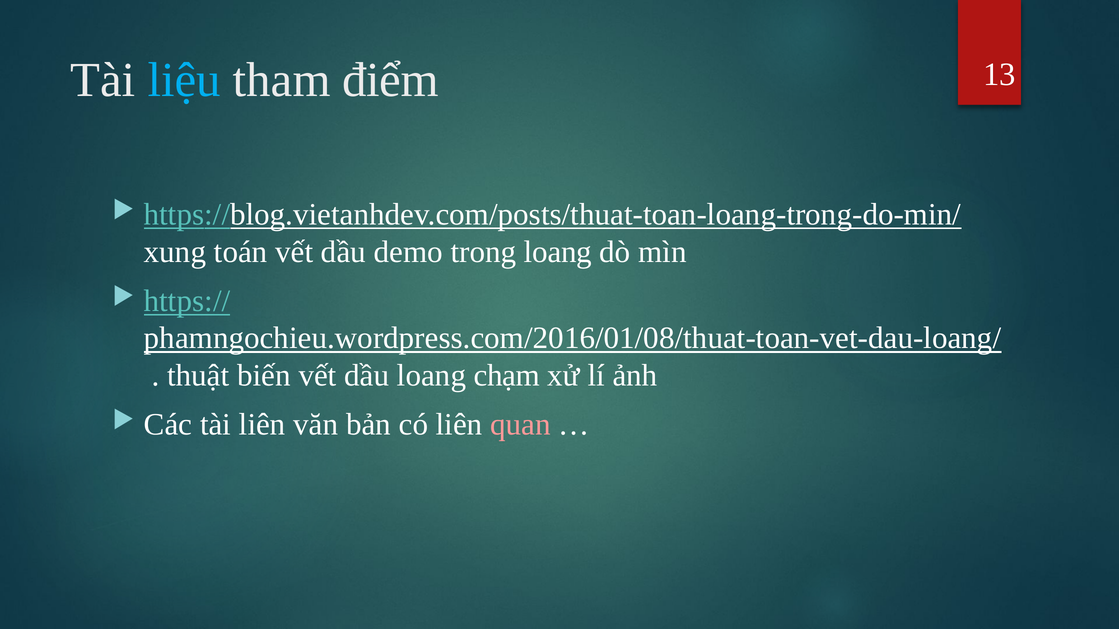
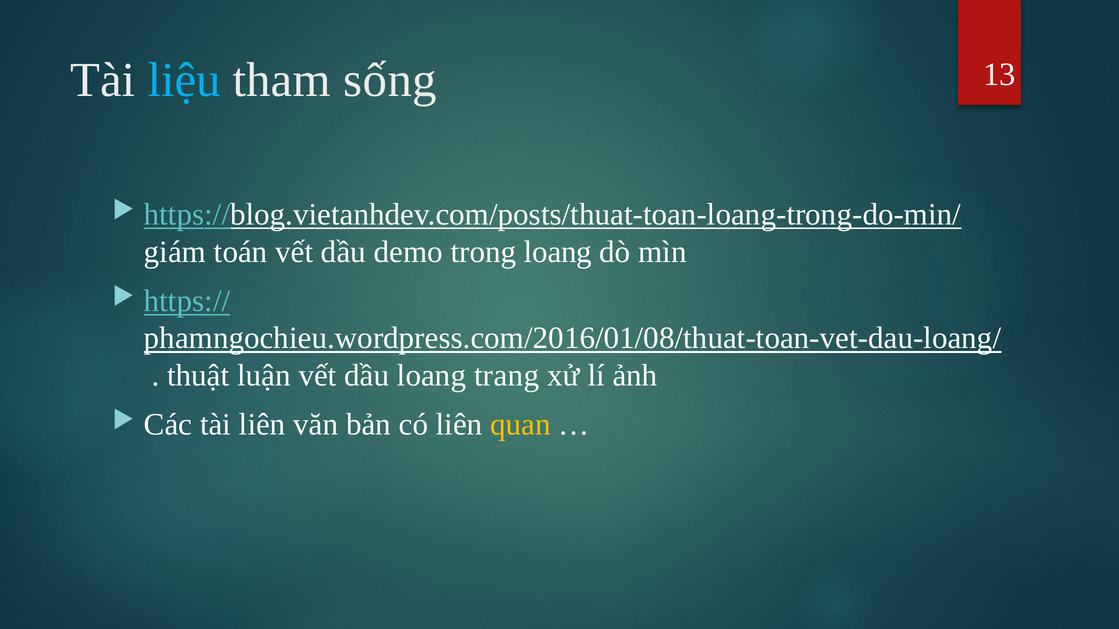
điểm: điểm -> sống (390, 80)
xung: xung -> giám (175, 252)
biến: biến -> luận (264, 376)
chạm: chạm -> trang (507, 376)
quan colour: pink -> yellow (520, 425)
